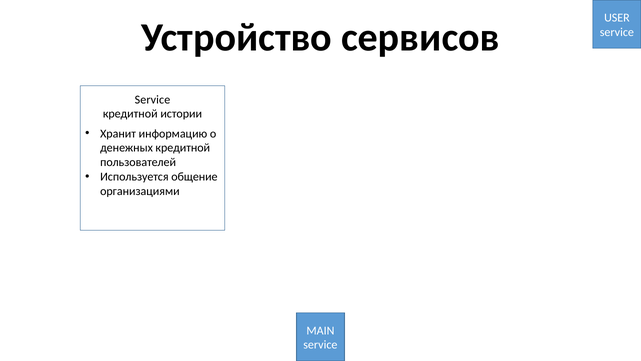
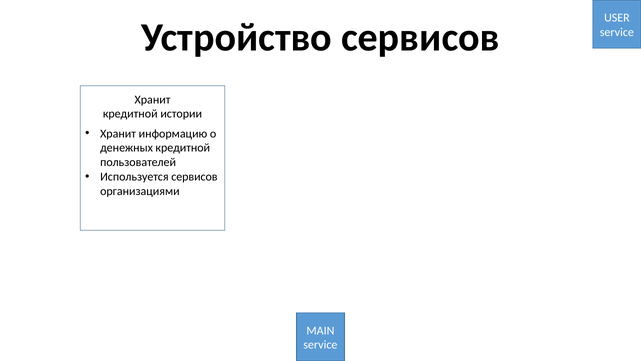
Service: Service -> Хранит (153, 99)
Используется общение: общение -> сервисов (194, 177)
